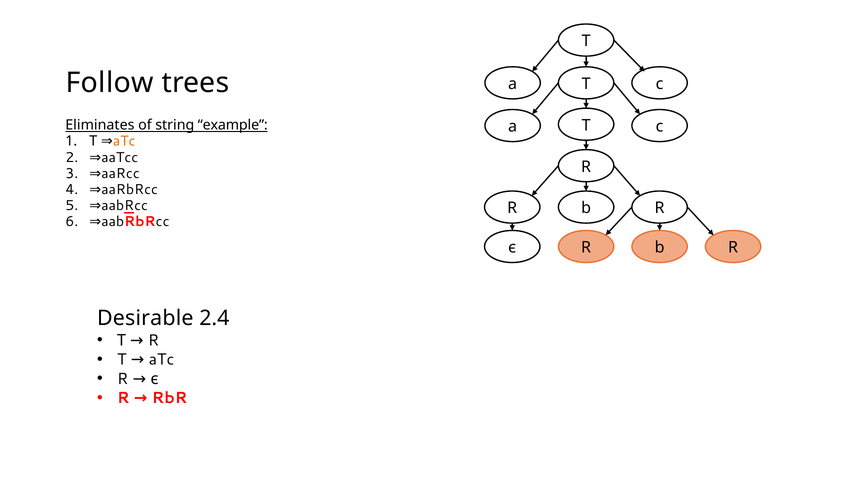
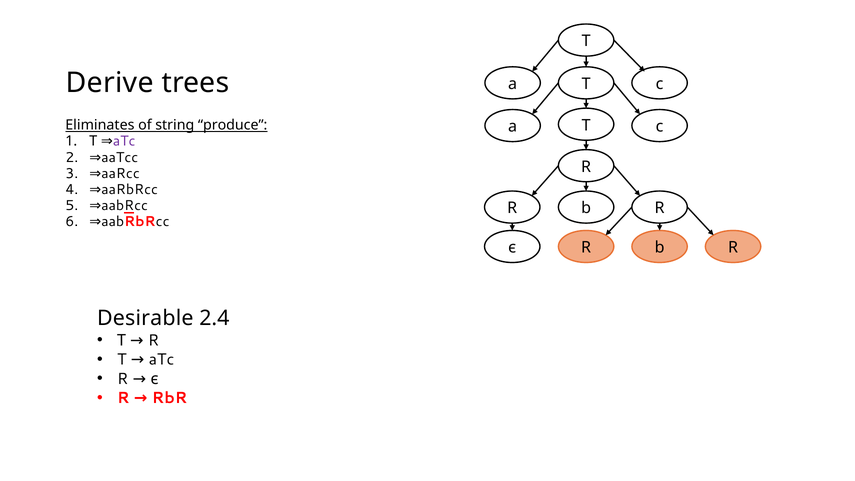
Follow: Follow -> Derive (110, 83)
example: example -> produce (233, 125)
aTc colour: orange -> purple (124, 141)
